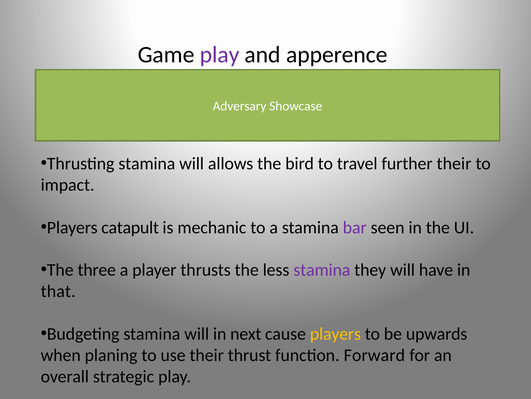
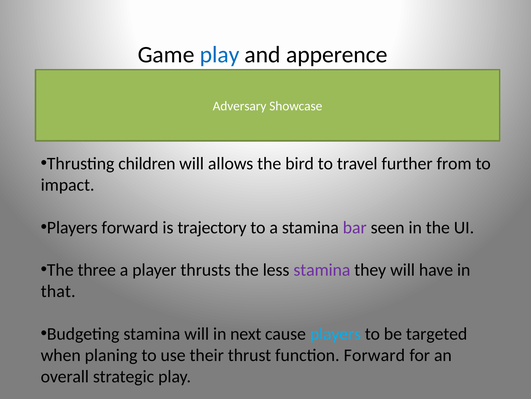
play colour: purple -> blue (220, 54)
Thrusting stamina: stamina -> children (147, 163)
further their: their -> from (454, 163)
Players catapult: catapult -> forward (130, 227)
mechanic: mechanic -> trajectory (212, 227)
players colour: yellow -> light blue (335, 333)
upwards: upwards -> targeted (437, 333)
